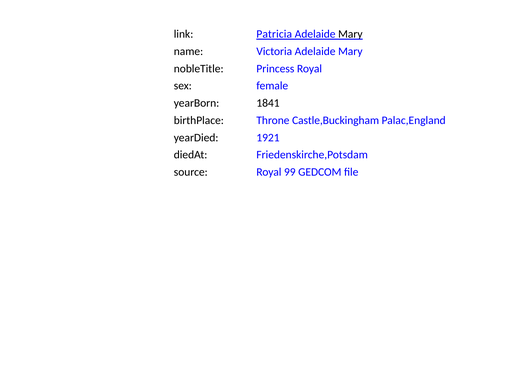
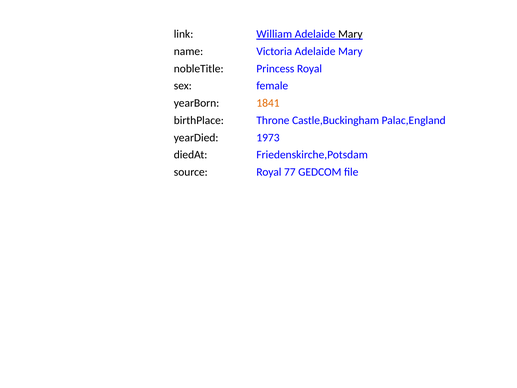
Patricia: Patricia -> William (274, 34)
1841 colour: black -> orange (268, 103)
1921: 1921 -> 1973 (268, 137)
99: 99 -> 77 (290, 172)
